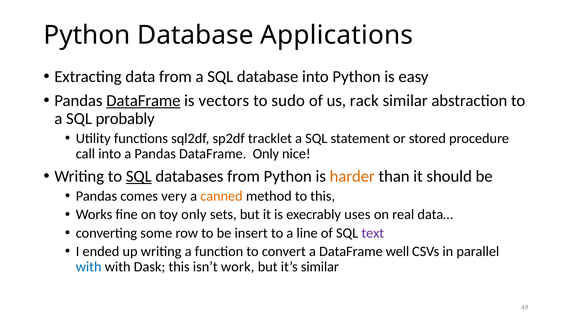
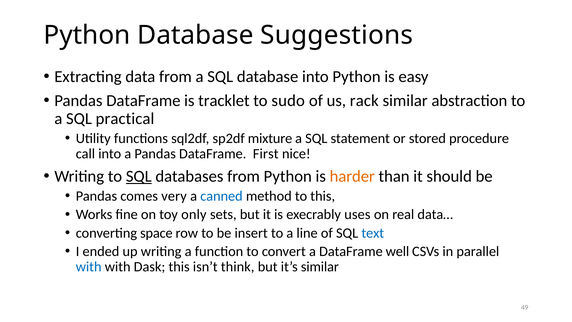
Applications: Applications -> Suggestions (337, 35)
DataFrame underline: present -> none (143, 100)
vectors: vectors -> tracklet (224, 100)
probably: probably -> practical (125, 118)
tracklet: tracklet -> mixture (270, 138)
DataFrame Only: Only -> First (266, 154)
canned colour: orange -> blue (221, 196)
some: some -> space (156, 233)
text colour: purple -> blue (373, 233)
work: work -> think (238, 267)
